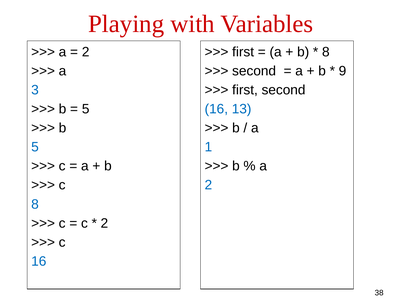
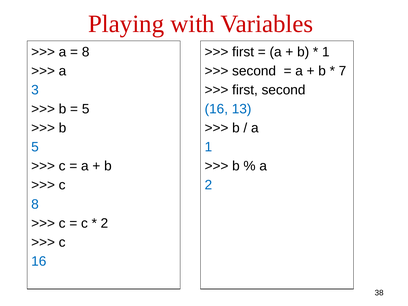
2: 2 -> 8 (86, 52)
8: 8 -> 1 (326, 52)
9: 9 -> 7 (342, 71)
